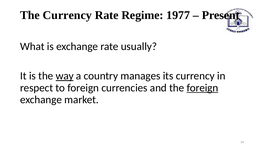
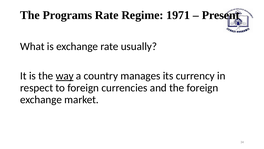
The Currency: Currency -> Programs (67, 15)
1977: 1977 -> 1971 (178, 15)
foreign underline: present -> none (202, 87)
